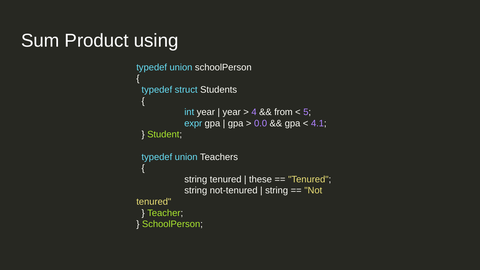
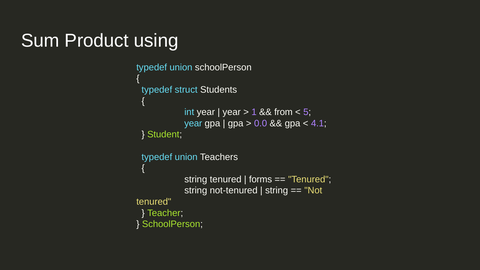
4: 4 -> 1 (254, 112)
expr: expr -> year (193, 123)
these: these -> forms (261, 179)
